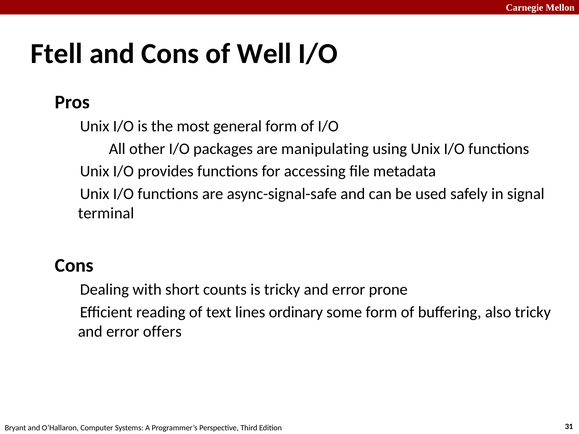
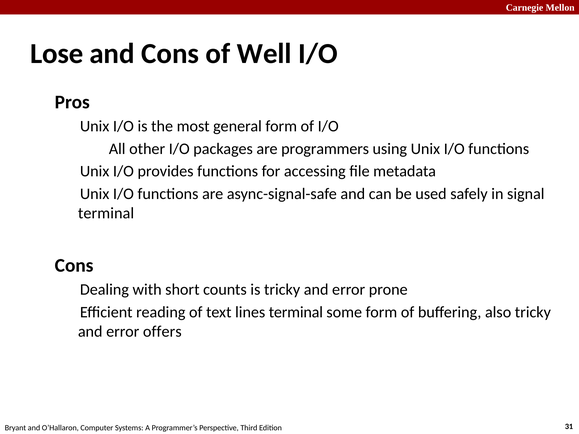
Ftell: Ftell -> Lose (57, 54)
manipulating: manipulating -> programmers (325, 149)
lines ordinary: ordinary -> terminal (296, 312)
